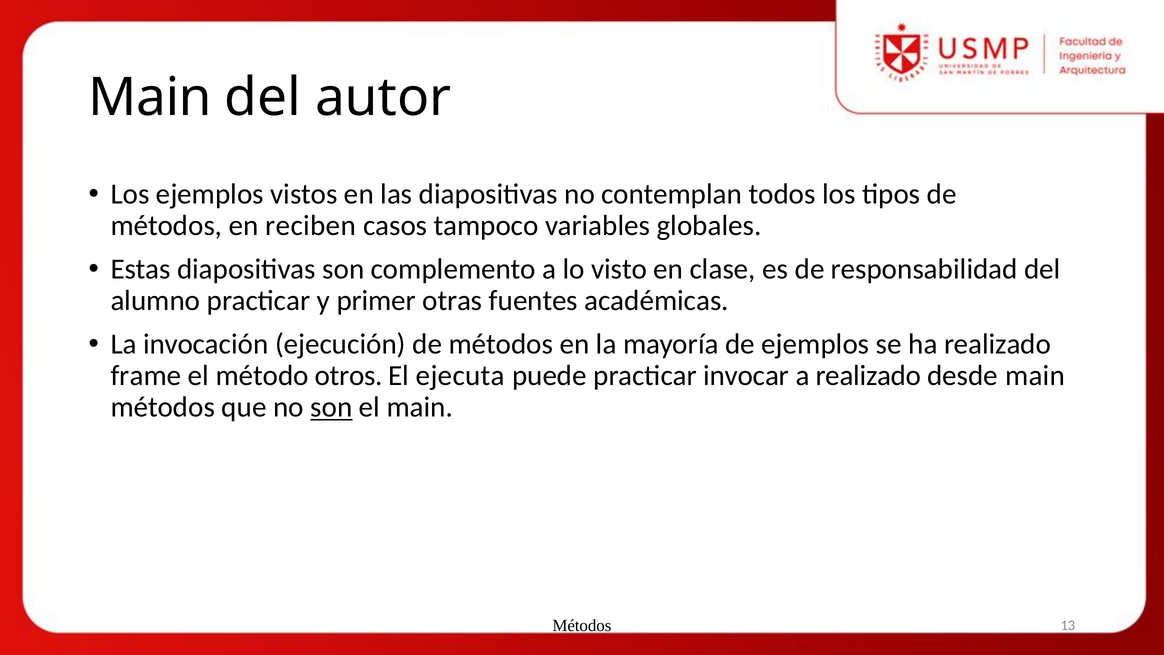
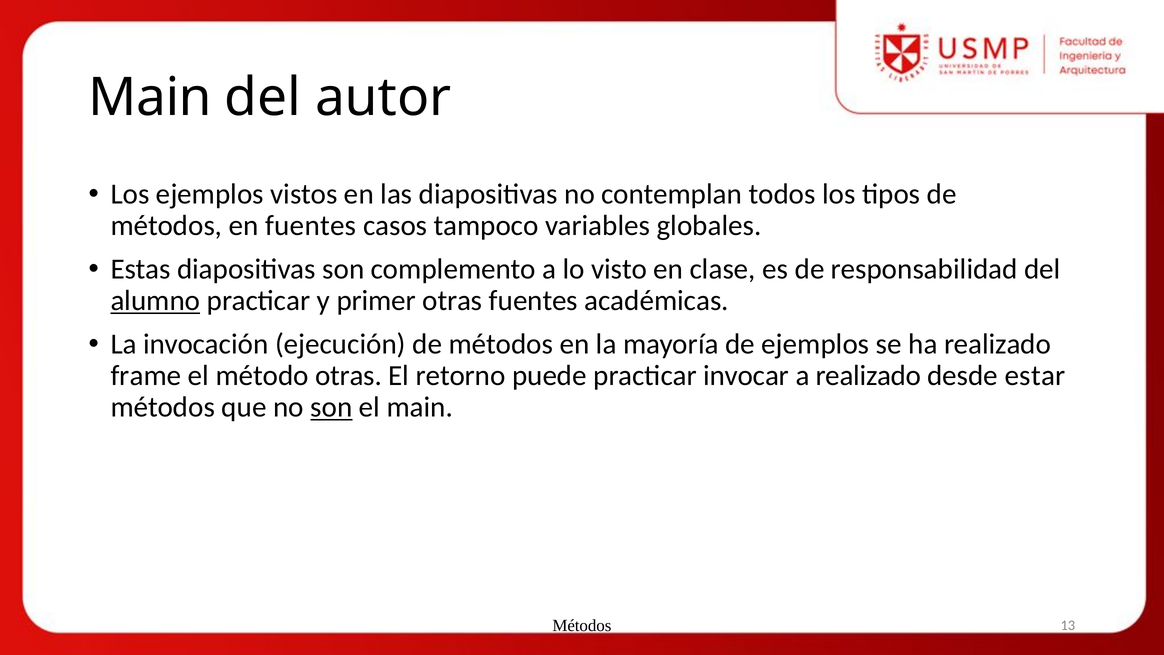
en reciben: reciben -> fuentes (311, 226)
alumno underline: none -> present (155, 301)
método otros: otros -> otras (349, 376)
ejecuta: ejecuta -> retorno (461, 376)
desde main: main -> estar (1035, 376)
